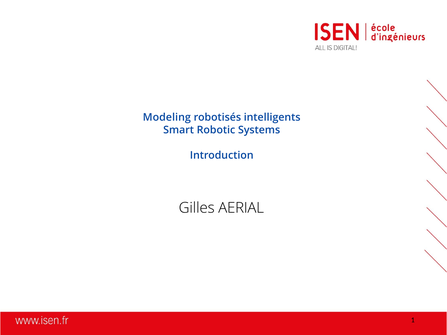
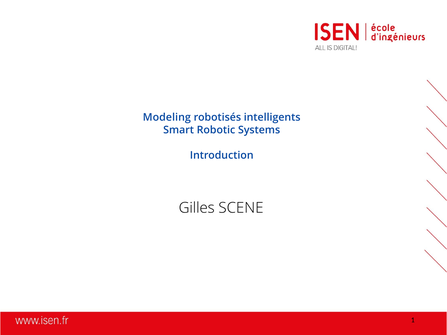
AERIAL: AERIAL -> SCENE (241, 208)
